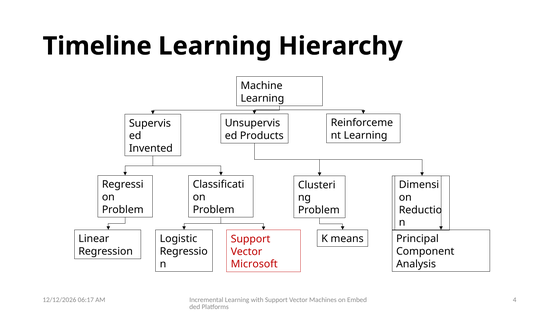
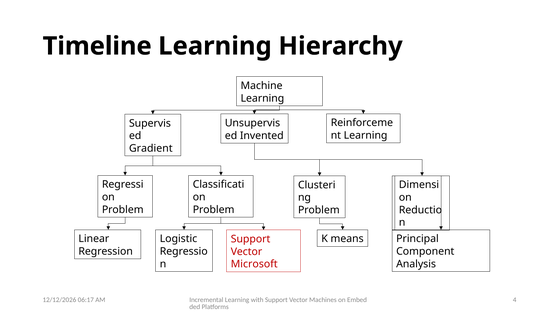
Products: Products -> Invented (262, 136)
Invented: Invented -> Gradient (151, 149)
